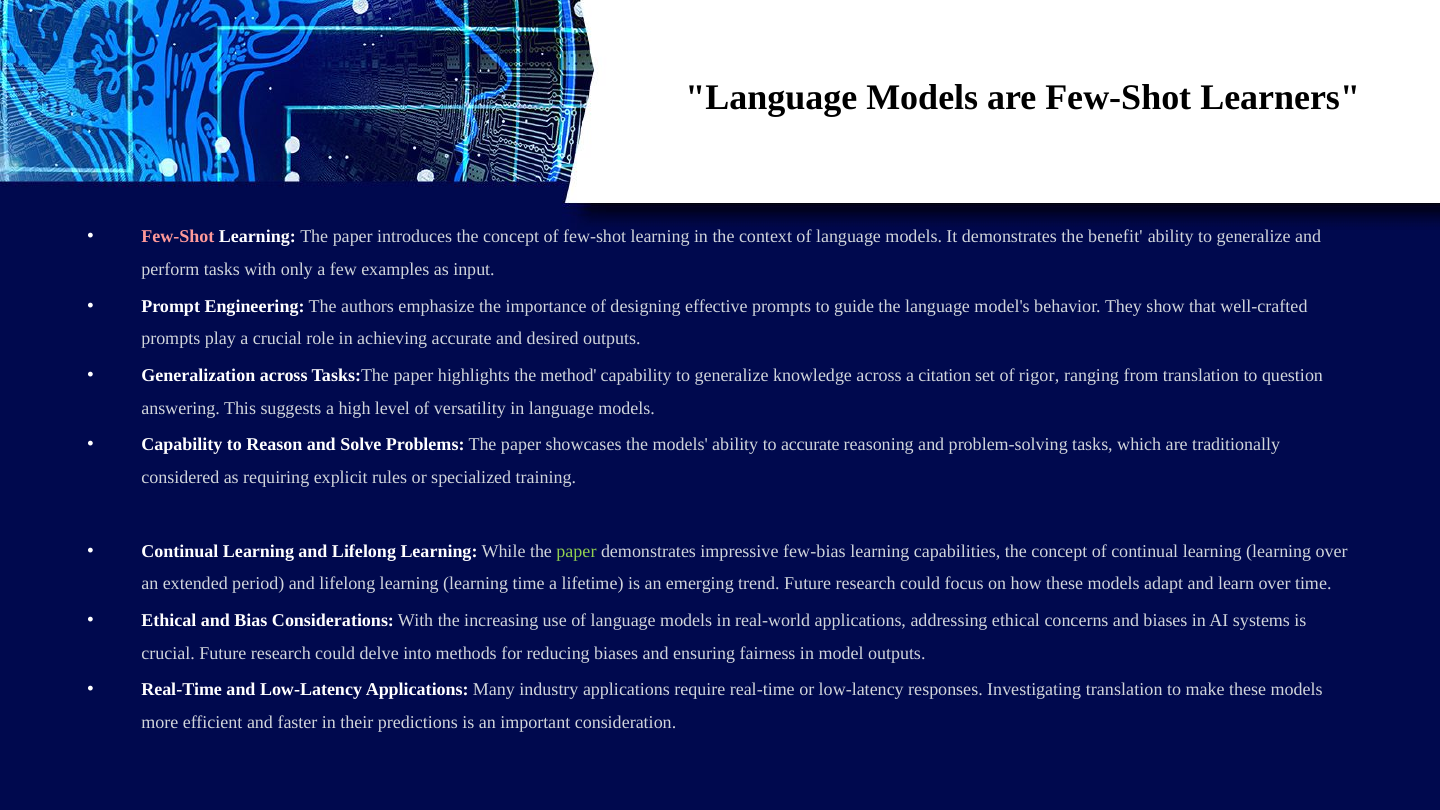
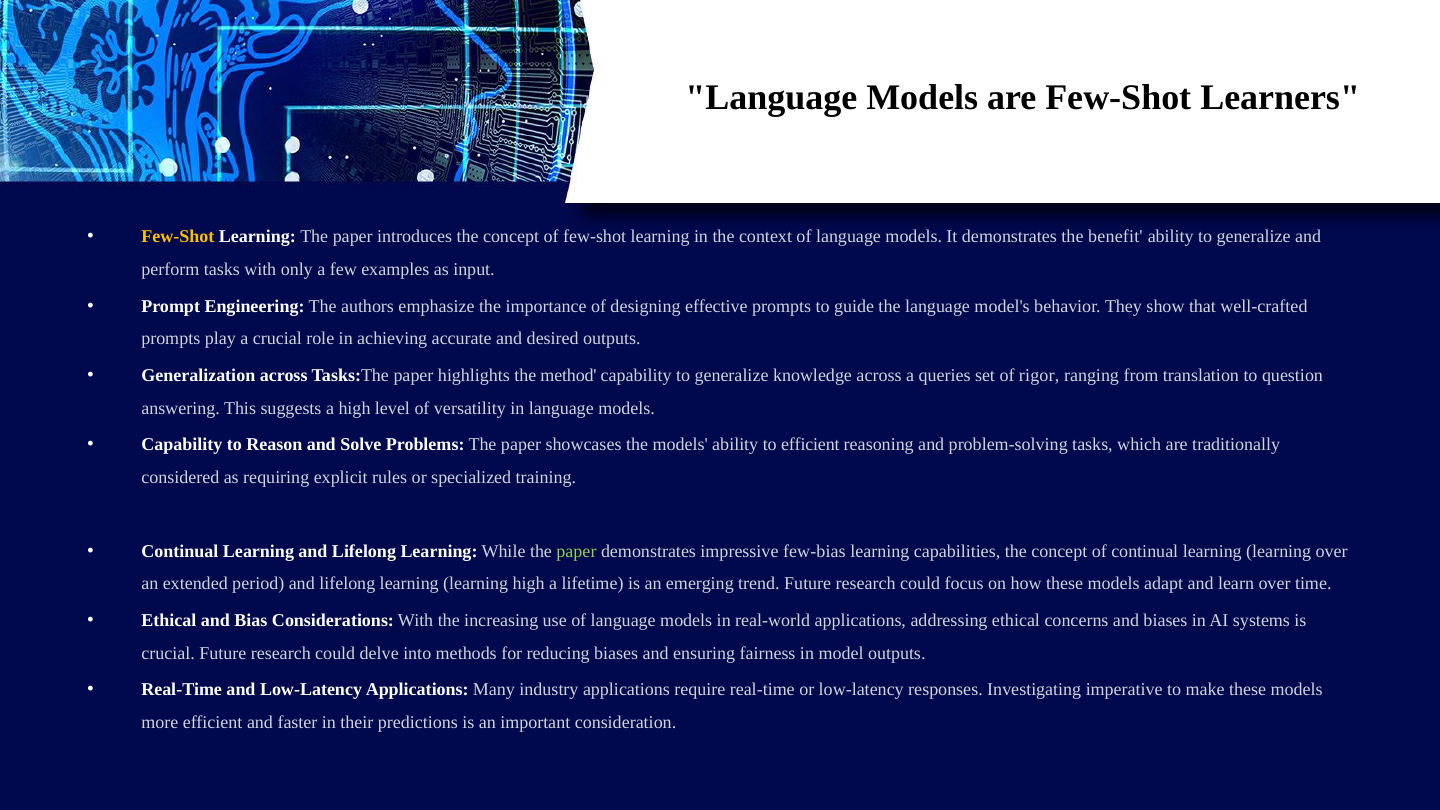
Few-Shot colour: pink -> yellow (178, 237)
citation: citation -> queries (945, 376)
to accurate: accurate -> efficient (810, 445)
learning time: time -> high (529, 584)
Investigating translation: translation -> imperative (1124, 690)
